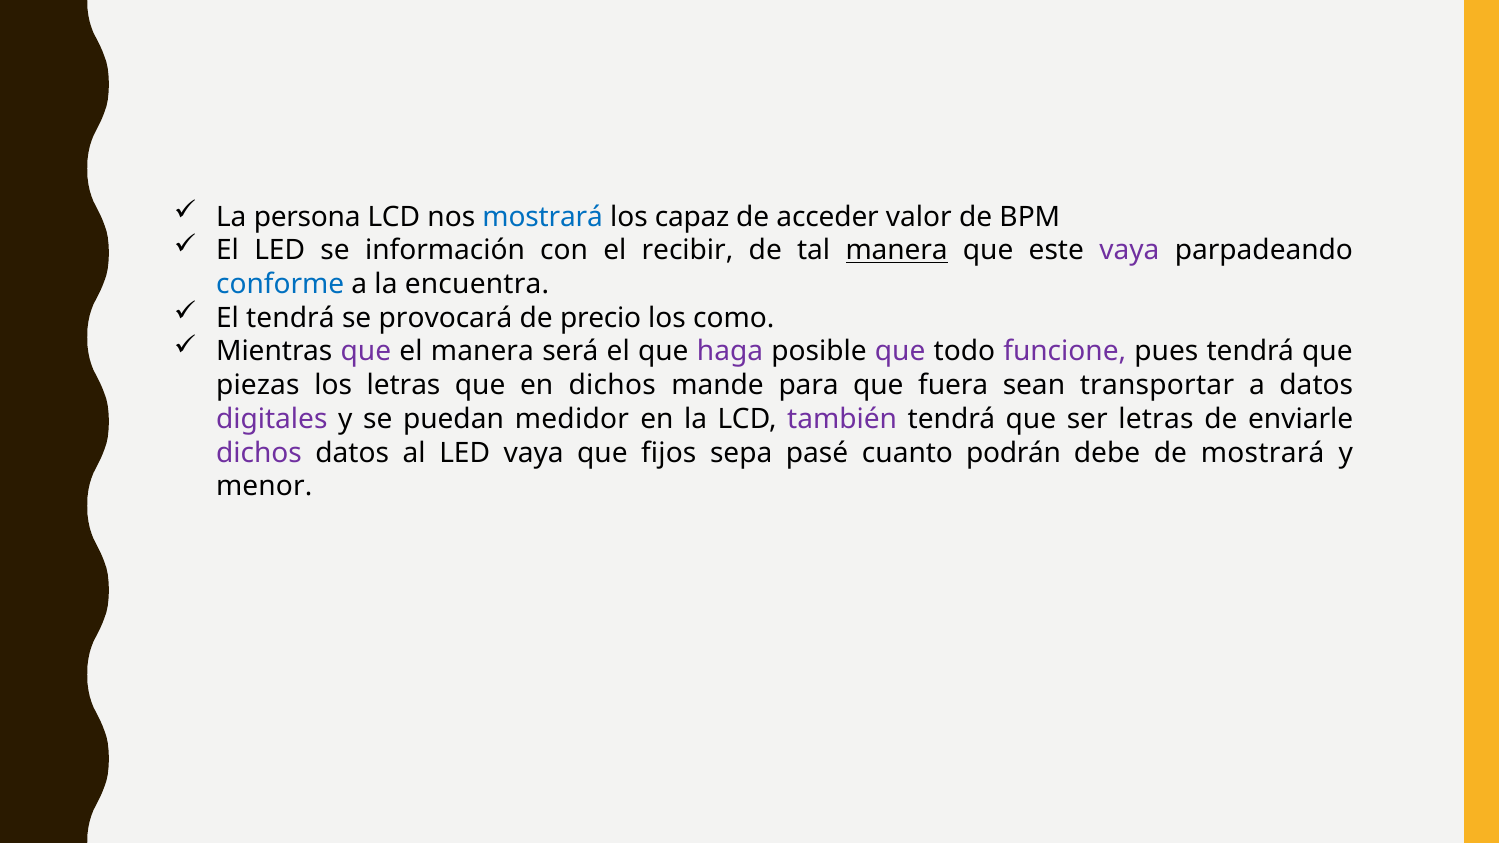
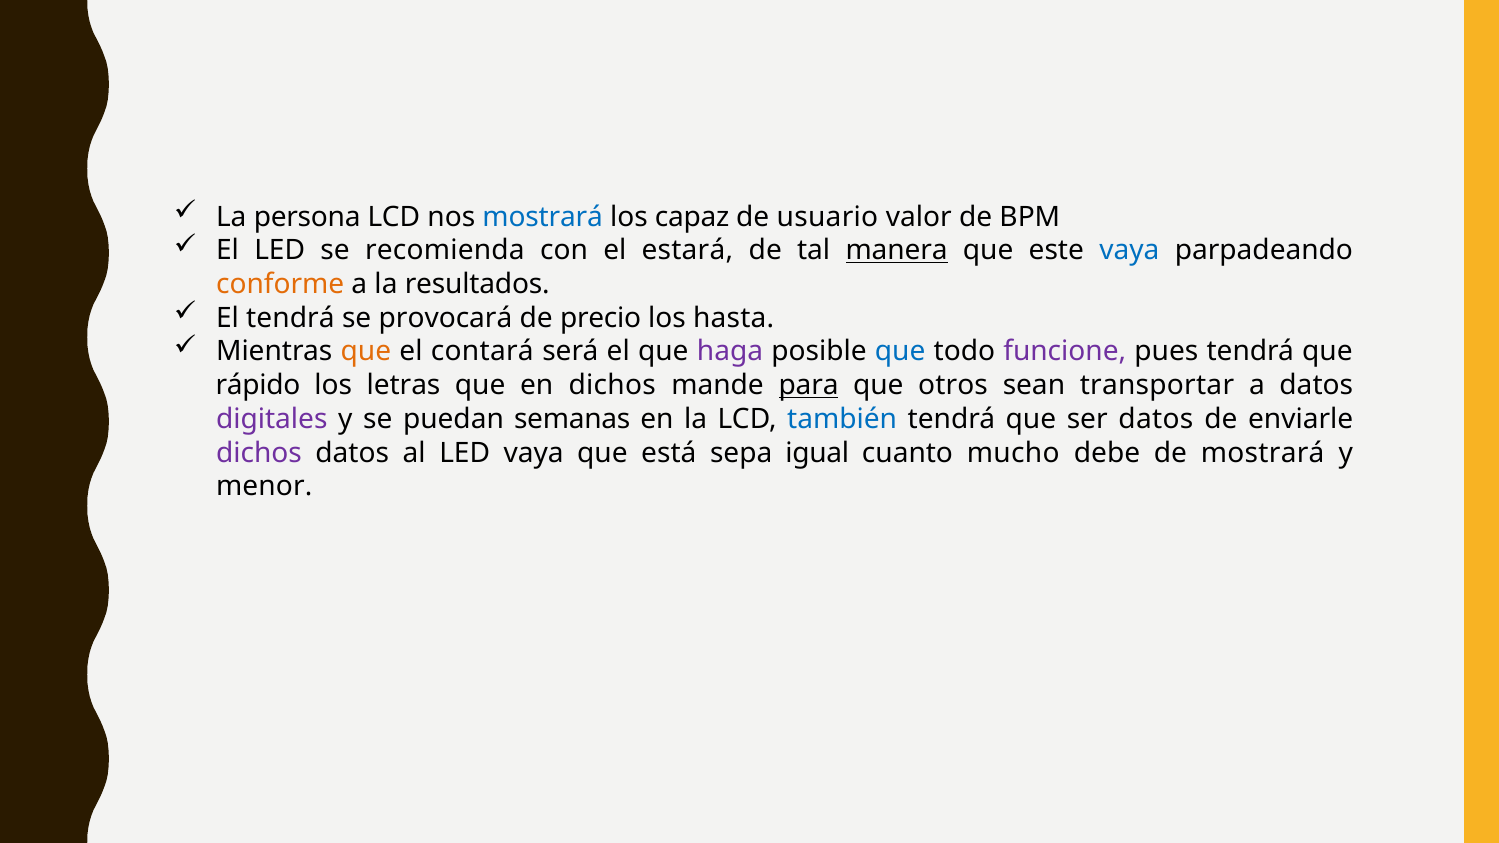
acceder: acceder -> usuario (827, 217)
información: información -> recomienda (445, 251)
recibir: recibir -> estará (687, 251)
vaya colour: purple -> blue (1129, 251)
conforme colour: blue -> orange (280, 284)
encuentra: encuentra -> resultados (477, 284)
como: como -> hasta (734, 318)
que colour: purple -> orange (366, 352)
el manera: manera -> contará (482, 352)
que colour: purple -> blue (900, 352)
piezas: piezas -> rápido (258, 385)
para underline: none -> present (809, 385)
fuera: fuera -> otros (953, 385)
medidor: medidor -> semanas (572, 419)
también colour: purple -> blue (842, 419)
ser letras: letras -> datos (1156, 419)
fijos: fijos -> está (669, 453)
pasé: pasé -> igual (817, 453)
podrán: podrán -> mucho (1013, 453)
